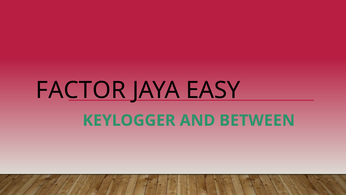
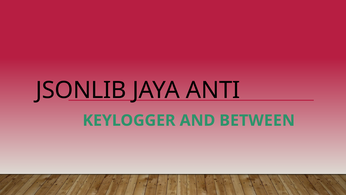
FACTOR: FACTOR -> JSONLIB (81, 90)
EASY: EASY -> ANTI (213, 90)
